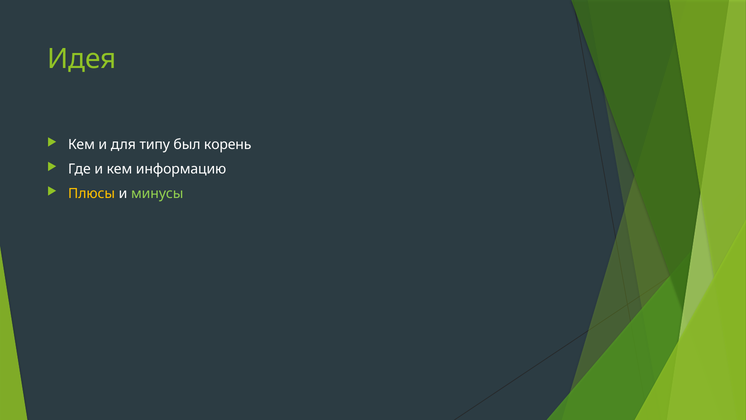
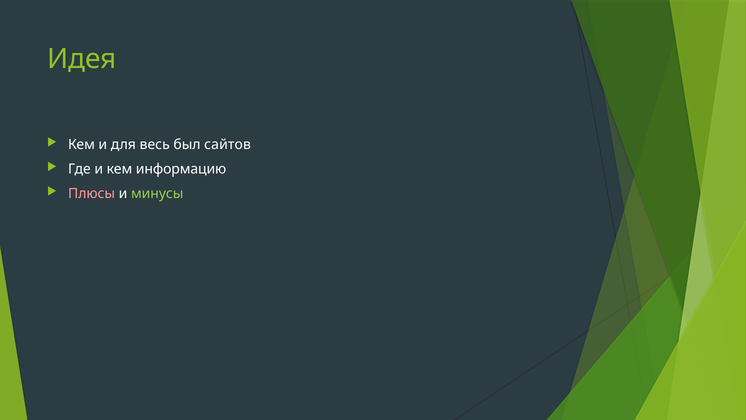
типу: типу -> весь (155, 144)
корень: корень -> сайтов (228, 144)
Плюсы colour: yellow -> pink (92, 193)
